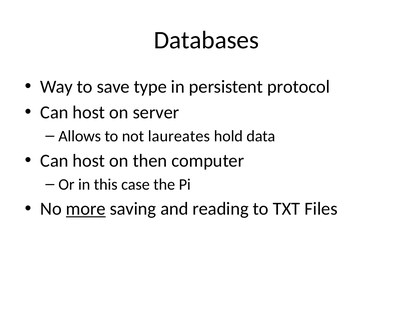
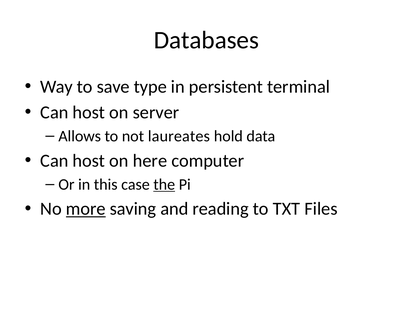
protocol: protocol -> terminal (299, 87)
then: then -> here (150, 161)
the underline: none -> present (164, 184)
